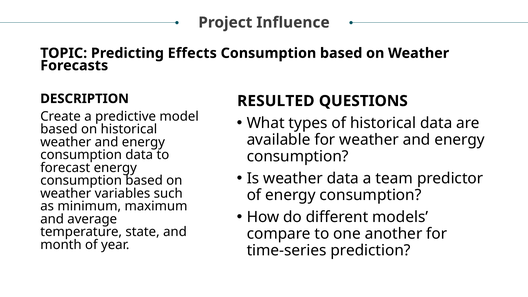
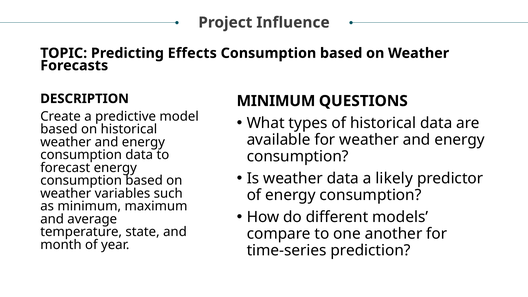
RESULTED: RESULTED -> MINIMUM (276, 101)
team: team -> likely (394, 178)
